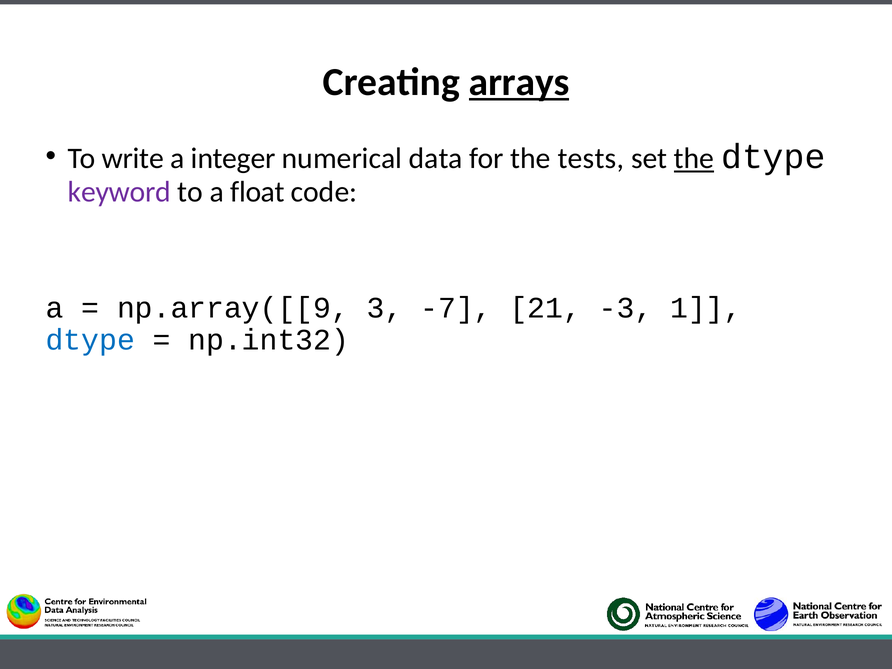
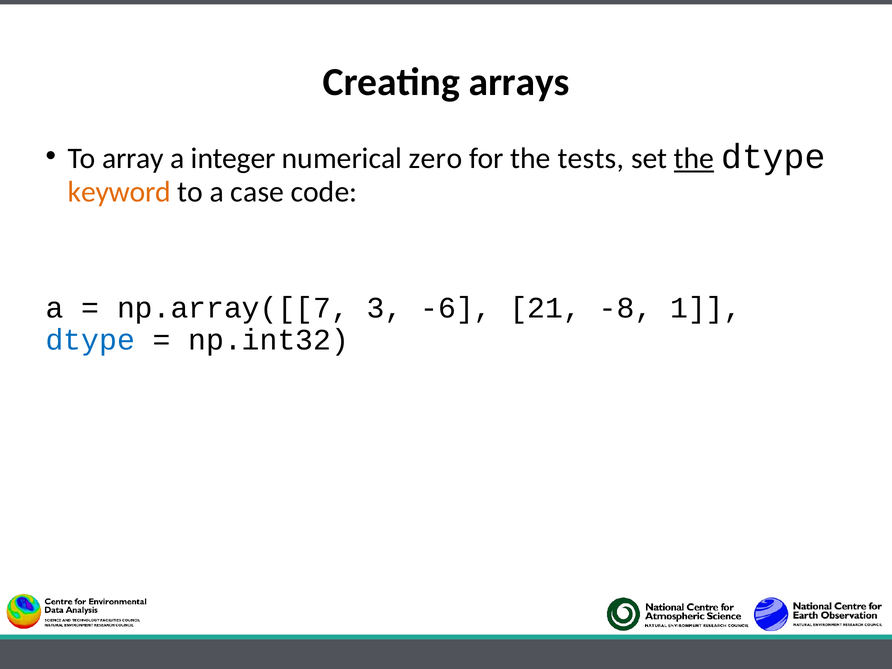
arrays underline: present -> none (519, 82)
write: write -> array (133, 159)
data: data -> zero (436, 159)
keyword colour: purple -> orange (119, 192)
float: float -> case (257, 192)
np.array([[9: np.array([[9 -> np.array([[7 (233, 308)
-7: -7 -> -6 (456, 308)
-3: -3 -> -8 (626, 308)
